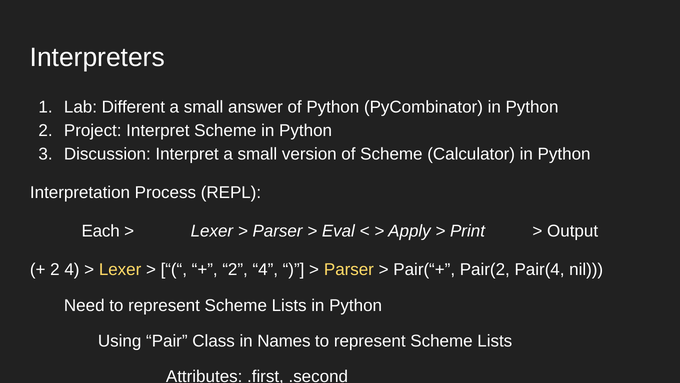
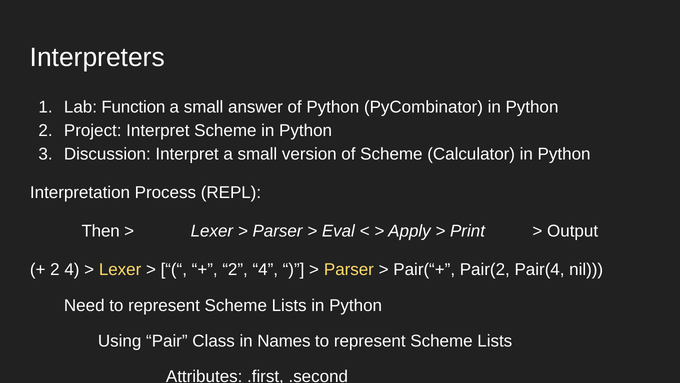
Different: Different -> Function (133, 107)
Each: Each -> Then (101, 231)
